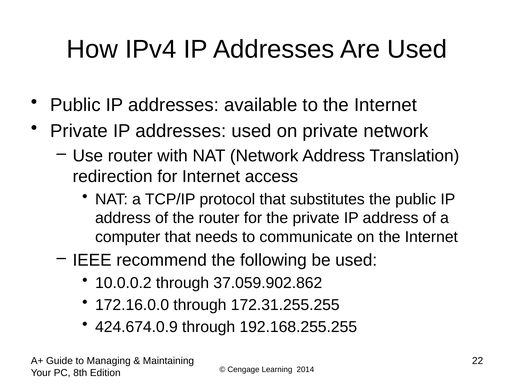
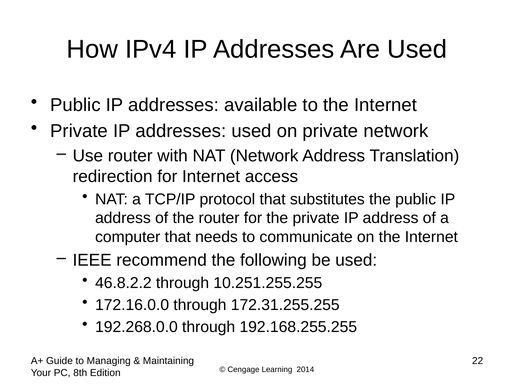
10.0.0.2: 10.0.0.2 -> 46.8.2.2 (123, 283)
37.059.902.862: 37.059.902.862 -> 10.251.255.255 (268, 283)
424.674.0.9: 424.674.0.9 -> 192.268.0.0 (136, 327)
